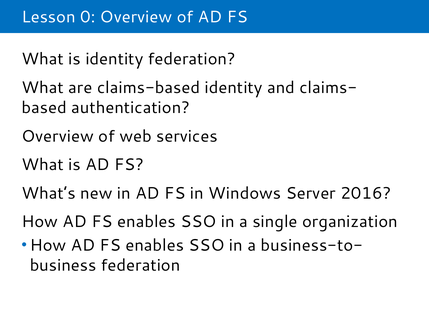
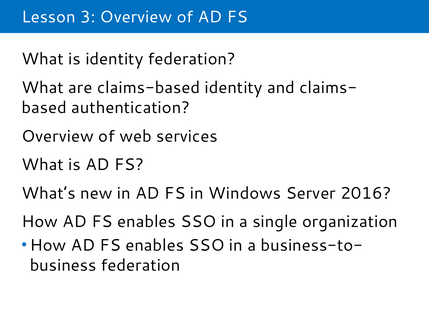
0: 0 -> 3 (88, 17)
